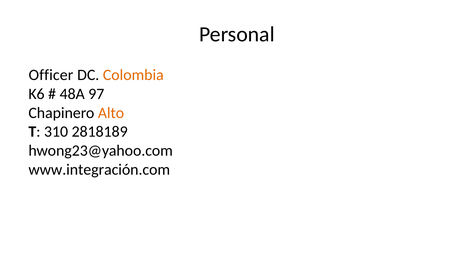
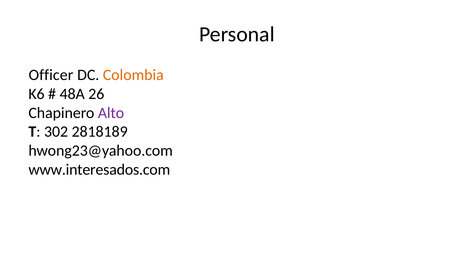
97: 97 -> 26 (96, 94)
Alto colour: orange -> purple (111, 113)
310: 310 -> 302 (56, 132)
www.integración.com: www.integración.com -> www.interesados.com (99, 170)
